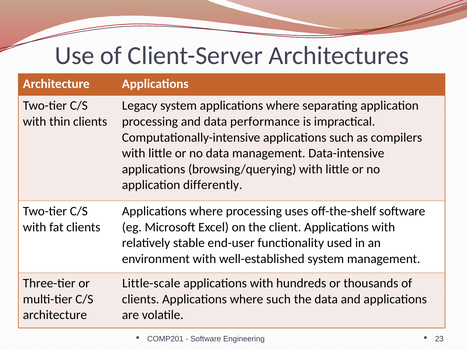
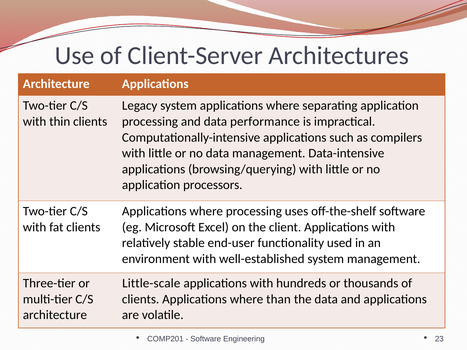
differently: differently -> processors (213, 185)
where such: such -> than (278, 299)
